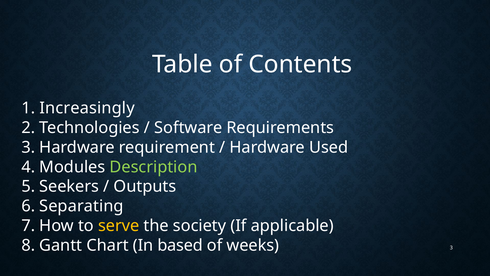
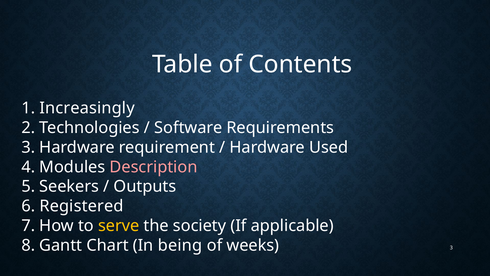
Description colour: light green -> pink (154, 167)
Separating: Separating -> Registered (81, 206)
based: based -> being (180, 245)
